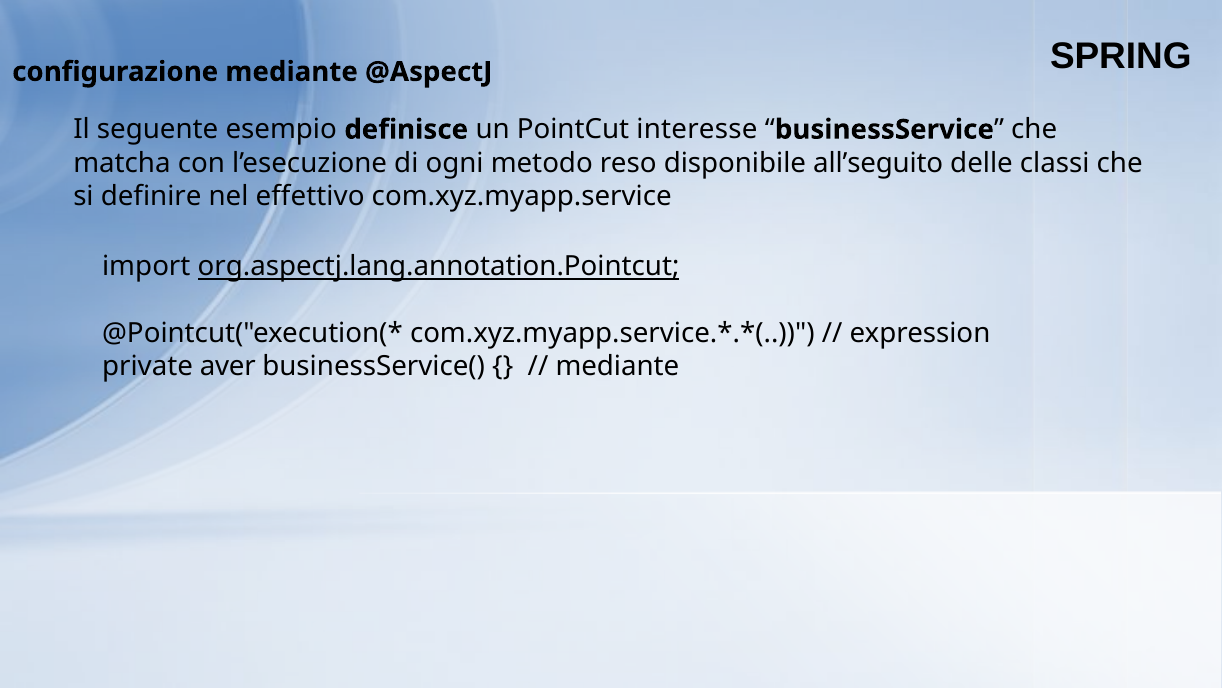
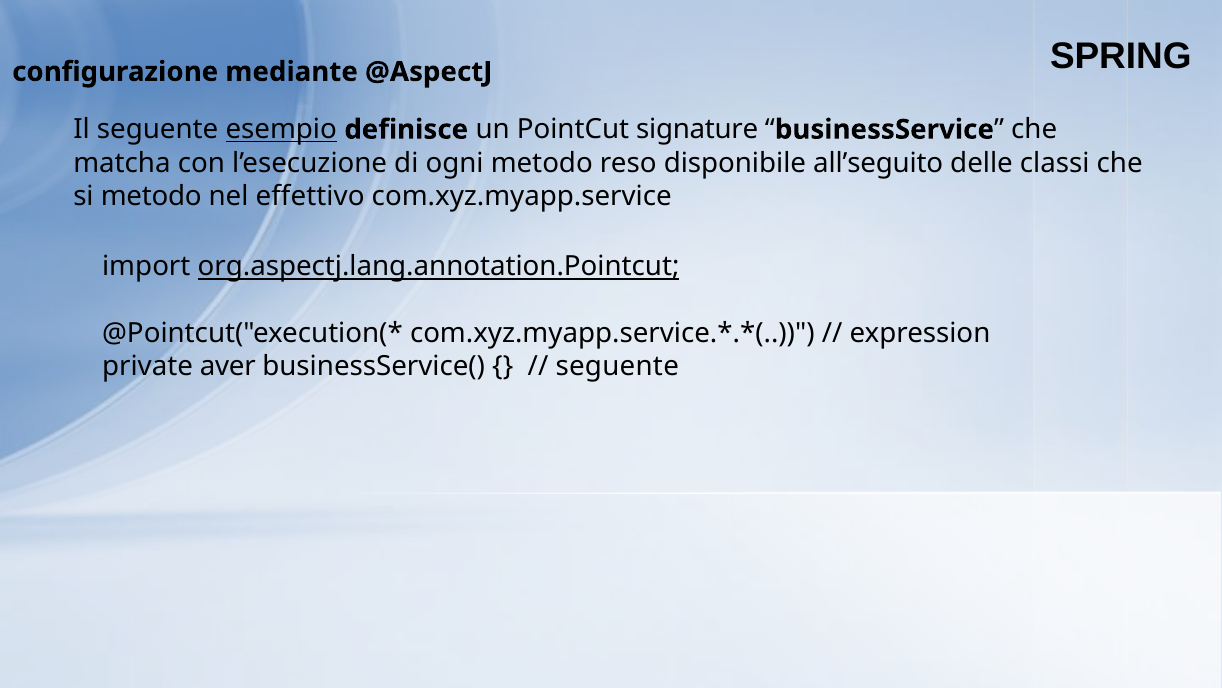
esempio underline: none -> present (281, 129)
interesse: interesse -> signature (697, 129)
si definire: definire -> metodo (151, 196)
mediante: mediante -> seguente (617, 366)
